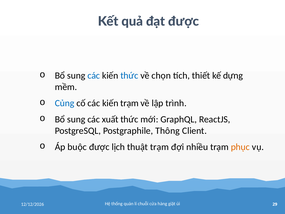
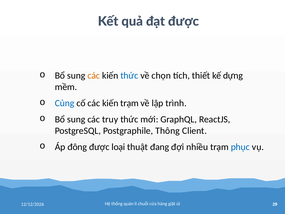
các colour: blue -> orange (94, 75)
xuất: xuất -> truy (110, 119)
buộc: buộc -> đông (77, 147)
lịch: lịch -> loại (118, 147)
thuật trạm: trạm -> đang (160, 147)
phục colour: orange -> blue (240, 147)
